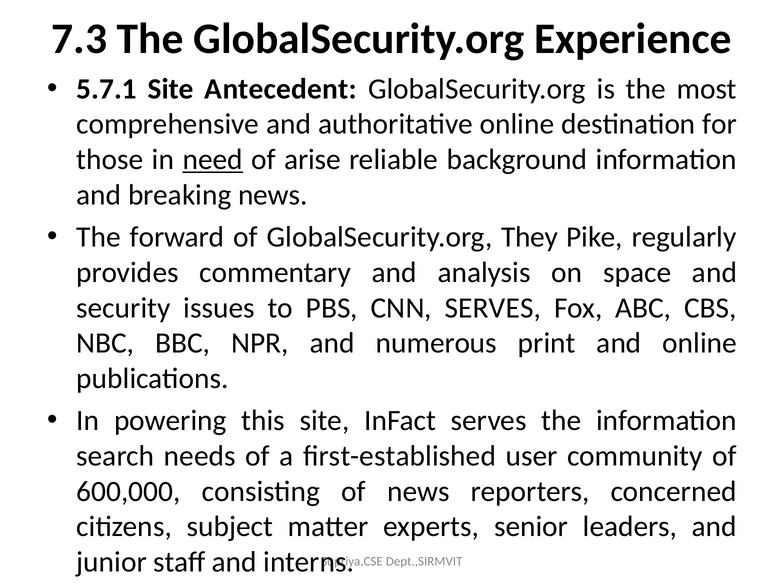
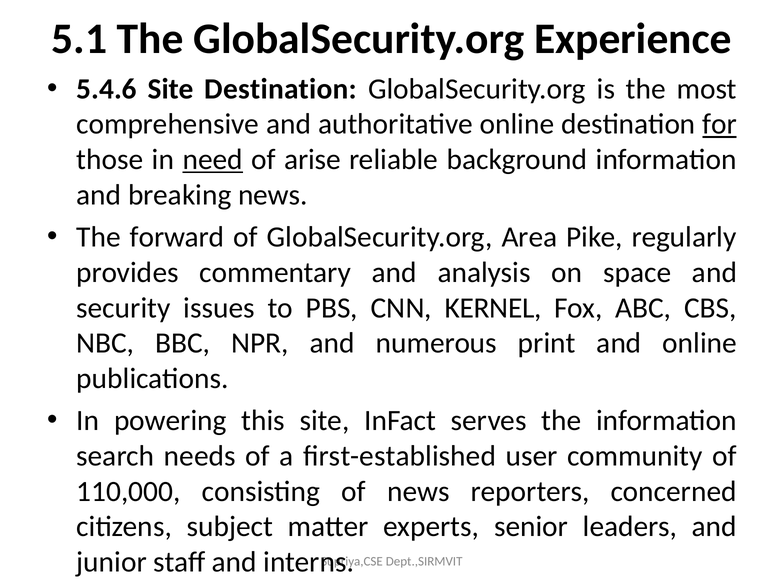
7.3: 7.3 -> 5.1 (79, 39)
5.7.1: 5.7.1 -> 5.4.6 (107, 89)
Site Antecedent: Antecedent -> Destination (281, 89)
for underline: none -> present (720, 124)
They: They -> Area (529, 237)
CNN SERVES: SERVES -> KERNEL (493, 308)
600,000: 600,000 -> 110,000 (128, 491)
